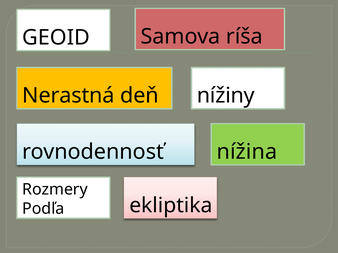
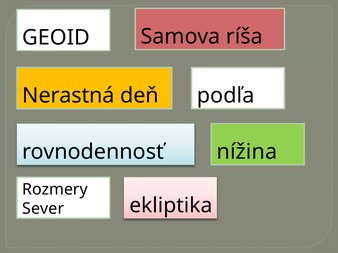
nížiny: nížiny -> podľa (226, 96)
Podľa: Podľa -> Sever (43, 209)
